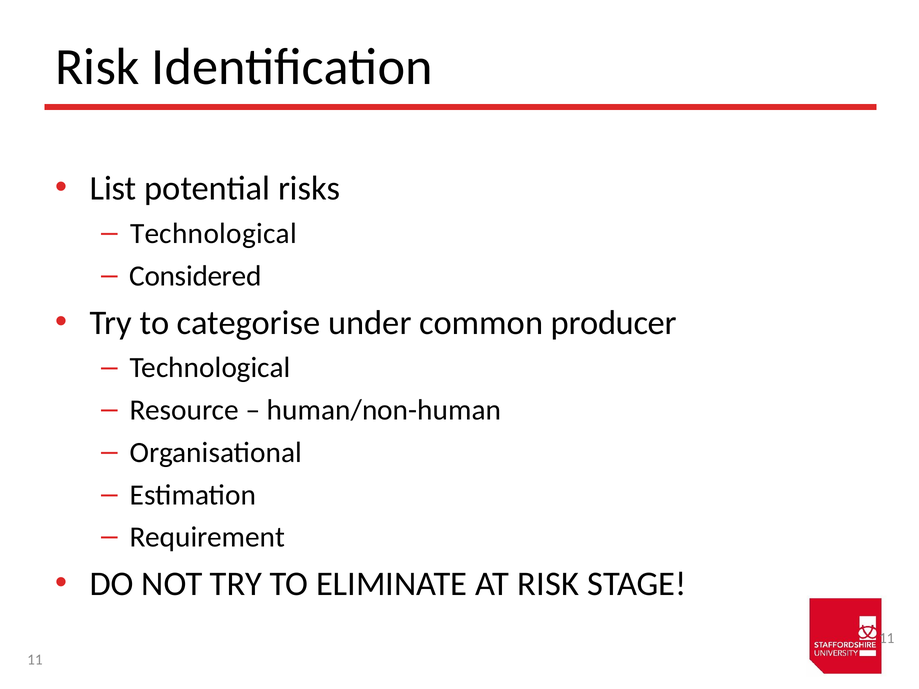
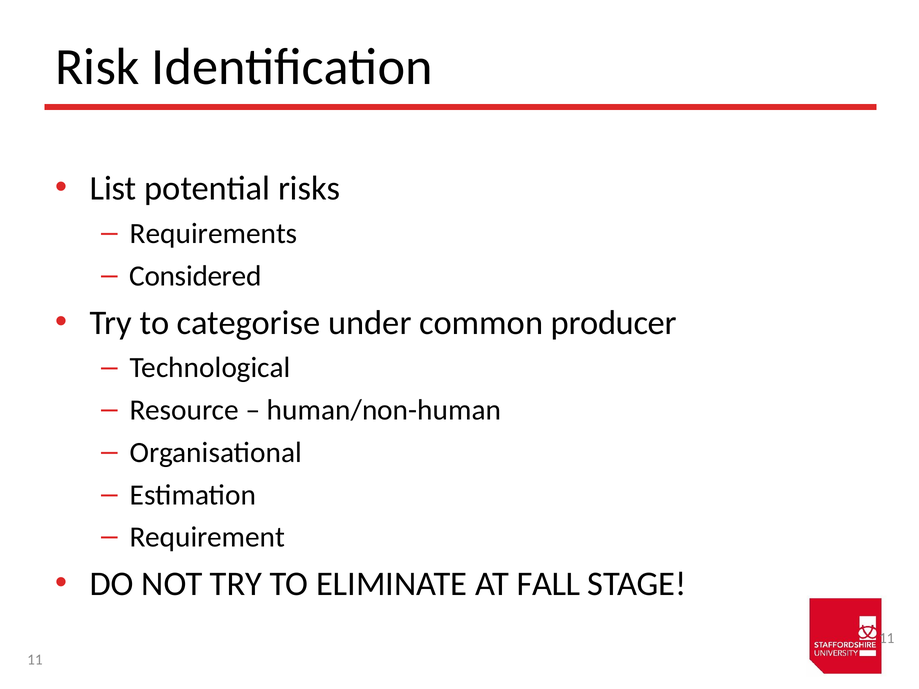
Technological: Technological -> Requirements (214, 234)
AT RISK: RISK -> FALL (548, 584)
